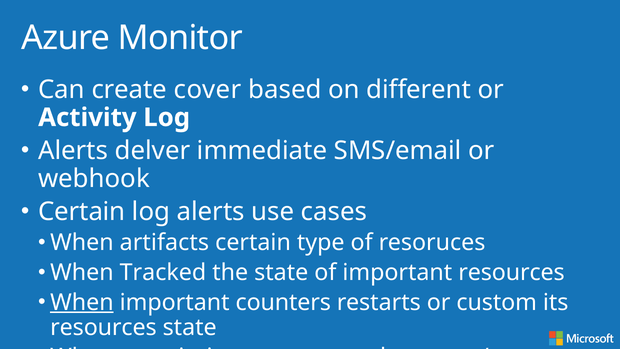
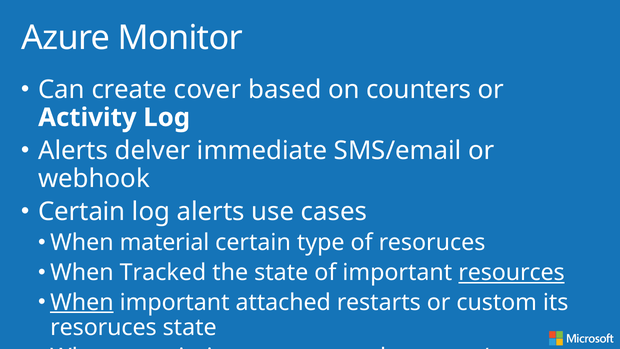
different: different -> counters (419, 90)
artifacts: artifacts -> material (165, 243)
resources underline: none -> present (512, 272)
counters: counters -> attached (283, 302)
resources: resources -> resoruces (103, 327)
